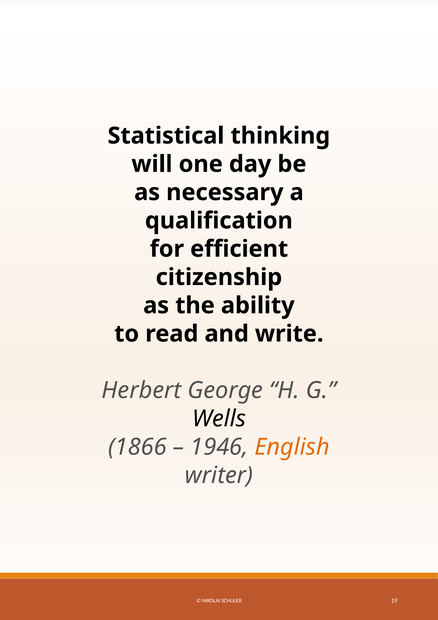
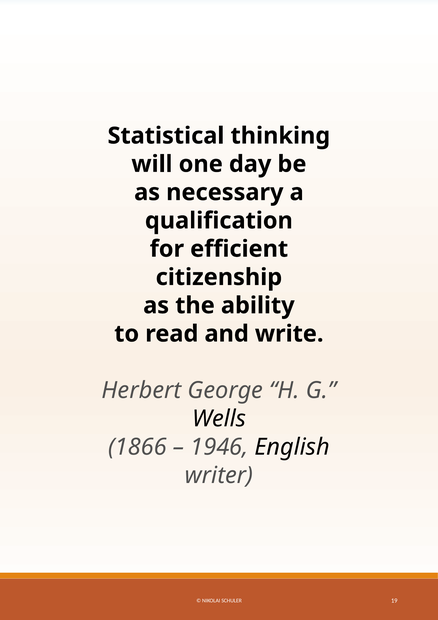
English colour: orange -> black (292, 447)
